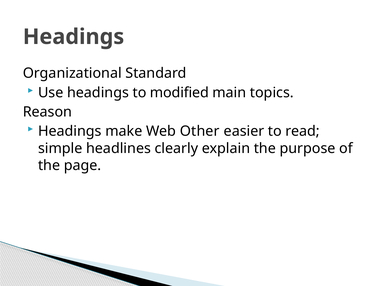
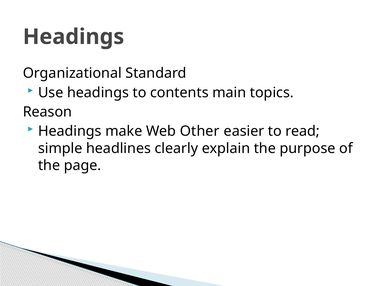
modified: modified -> contents (179, 92)
